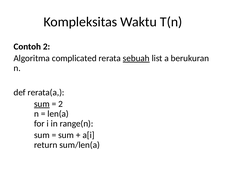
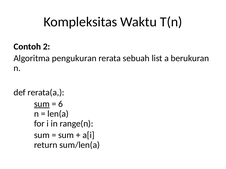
complicated: complicated -> pengukuran (74, 58)
sebuah underline: present -> none (136, 58)
2: 2 -> 6 (61, 104)
